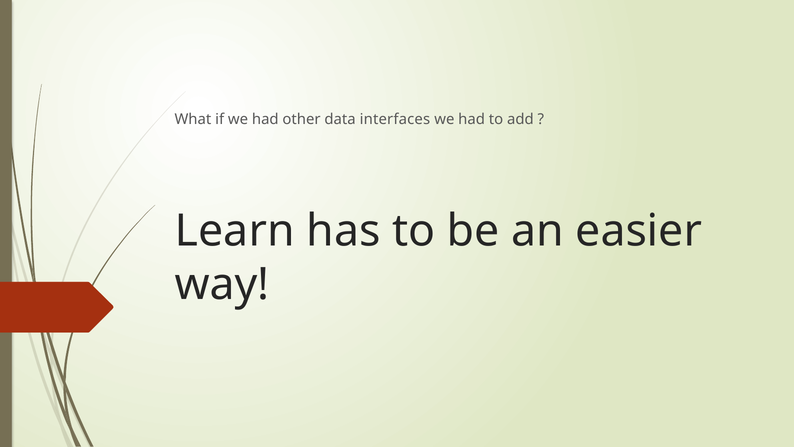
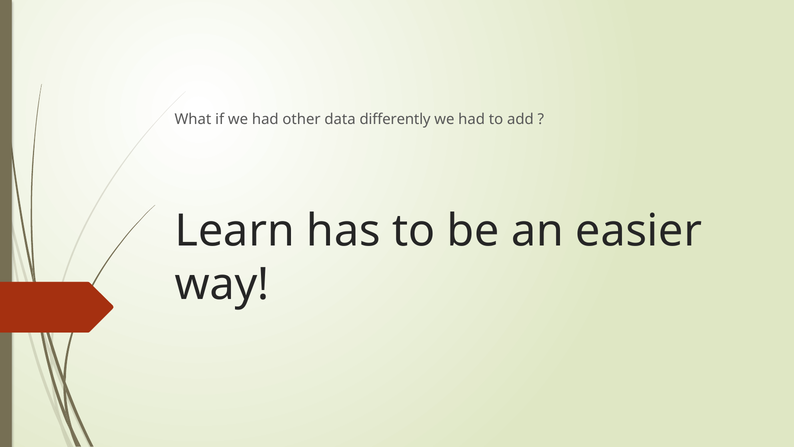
interfaces: interfaces -> differently (395, 119)
